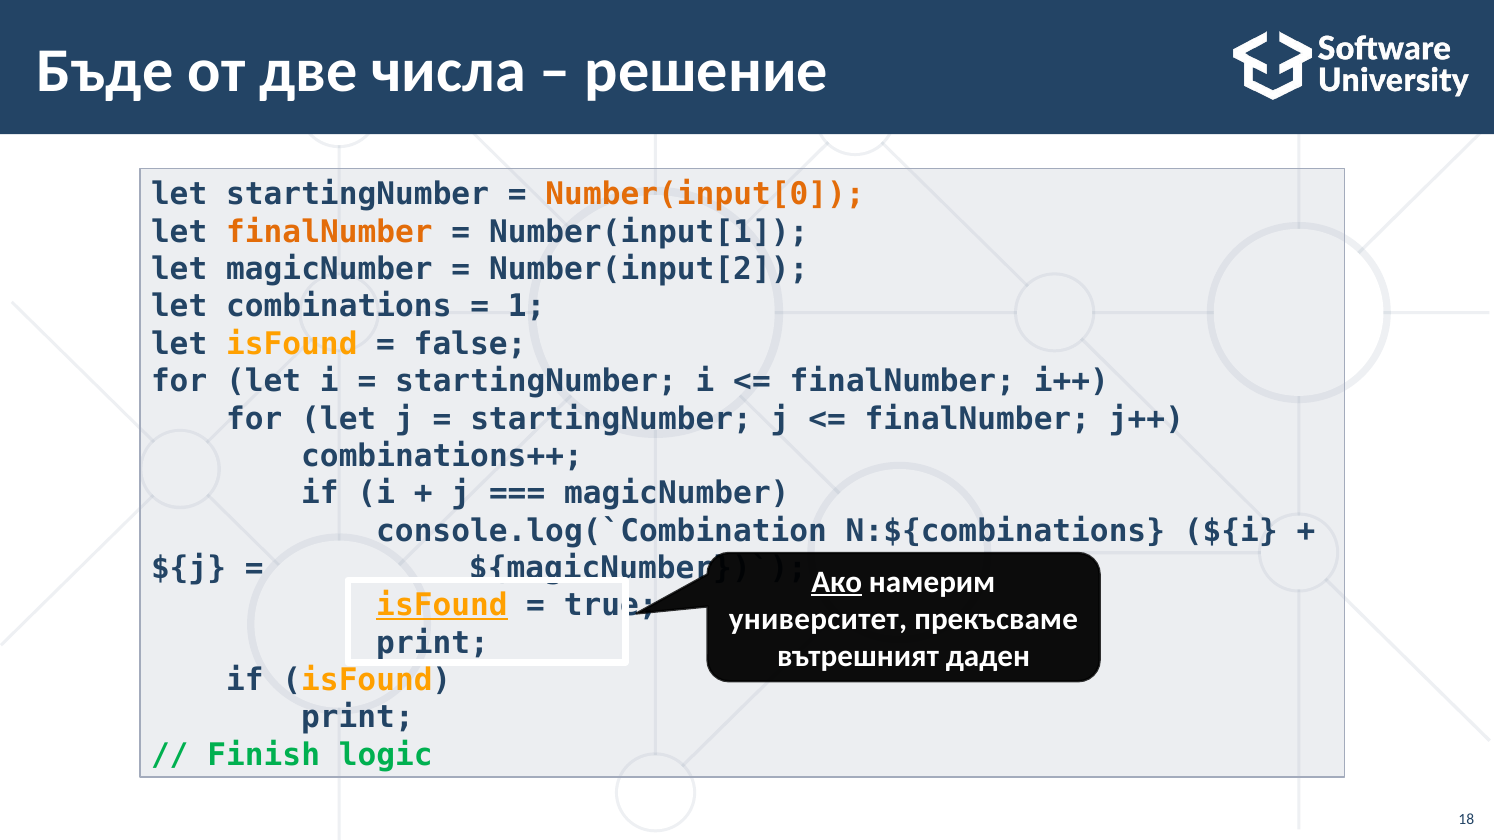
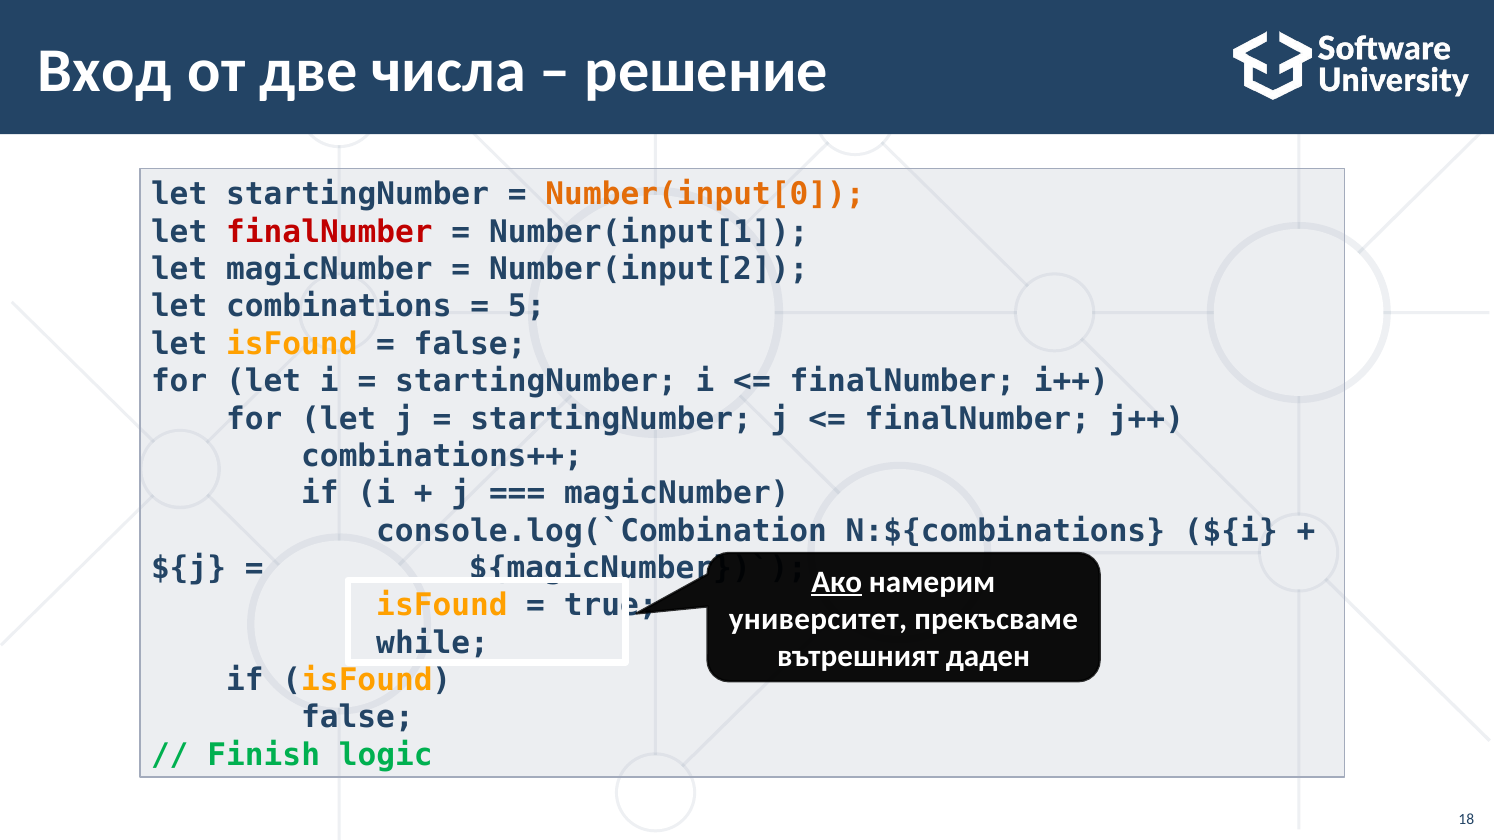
Бъде: Бъде -> Вход (105, 71)
finalNumber colour: orange -> red (329, 232)
1: 1 -> 5 (527, 307)
isFound underline: present -> none (442, 606)
print: print -> while (433, 643)
print: print -> false (357, 718)
